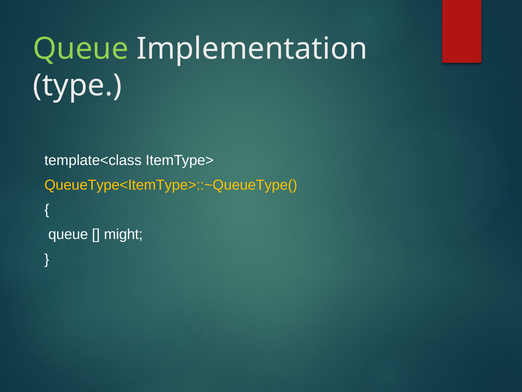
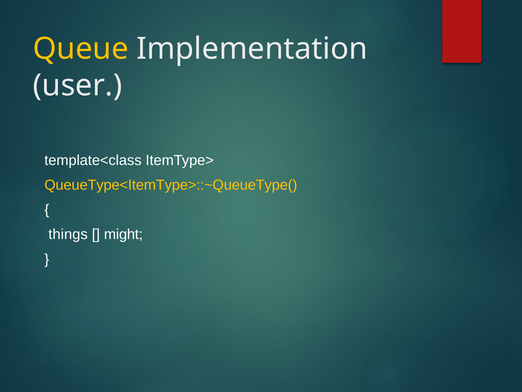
Queue colour: light green -> yellow (81, 49)
type: type -> user (78, 85)
queue: queue -> things (68, 234)
